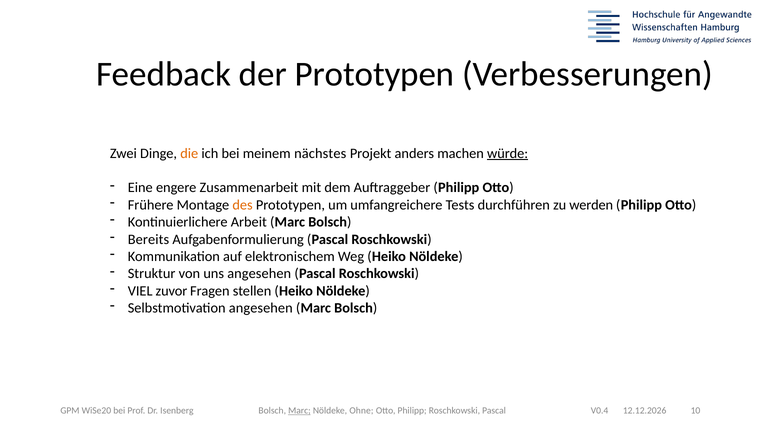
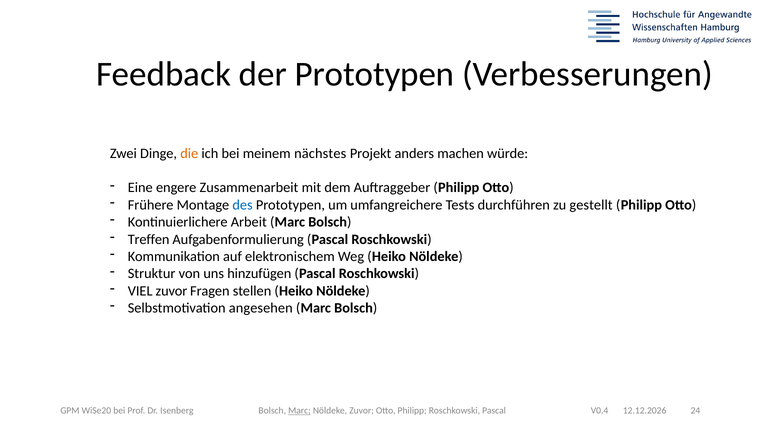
würde underline: present -> none (508, 153)
des colour: orange -> blue (243, 205)
werden: werden -> gestellt (591, 205)
Bereits: Bereits -> Treffen (149, 239)
uns angesehen: angesehen -> hinzufügen (259, 274)
Nöldeke Ohne: Ohne -> Zuvor (362, 411)
10: 10 -> 24 (696, 411)
